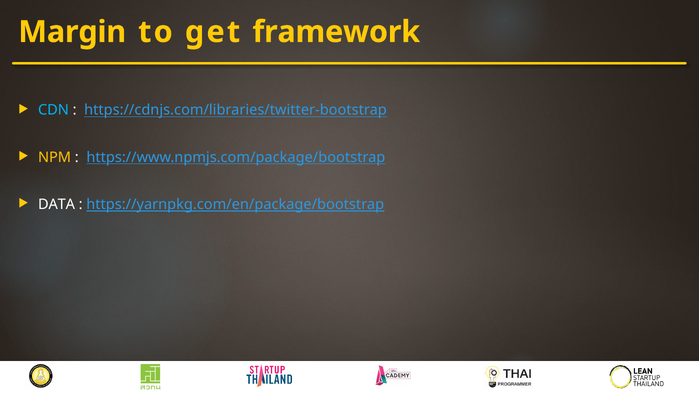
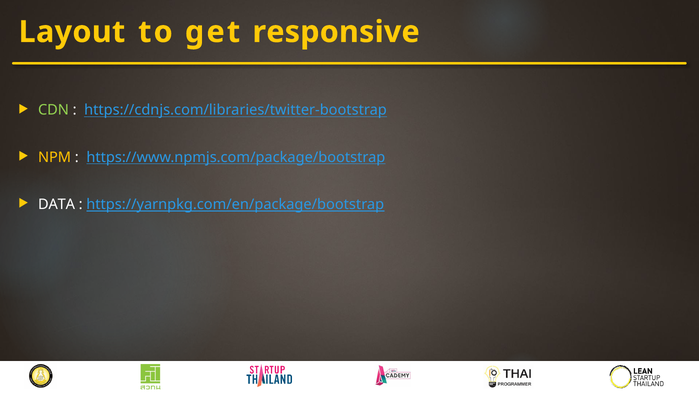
Margin: Margin -> Layout (72, 32)
framework: framework -> responsive (336, 32)
CDN colour: light blue -> light green (53, 110)
